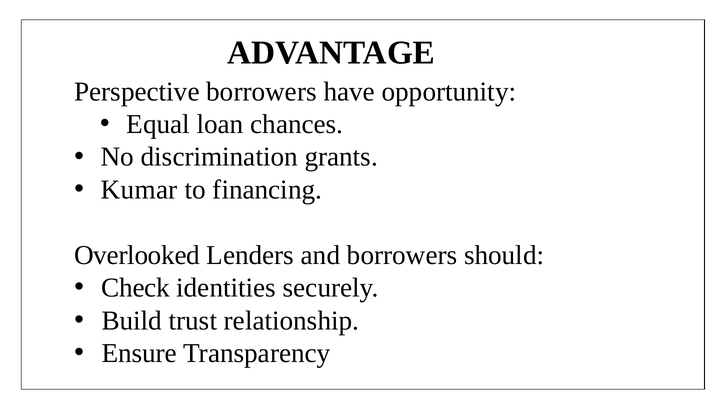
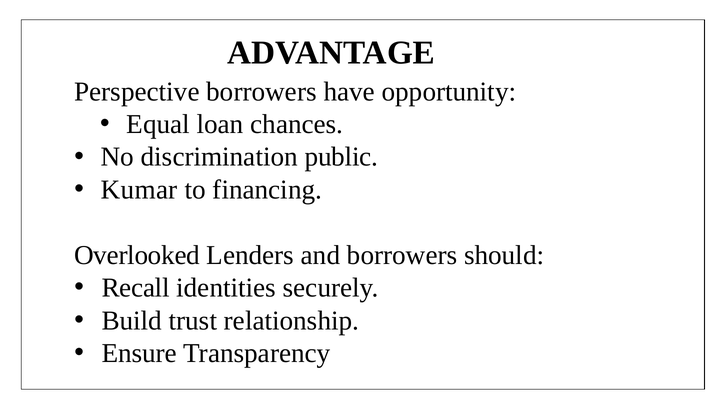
grants: grants -> public (341, 157)
Check: Check -> Recall (136, 287)
